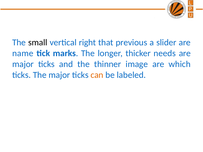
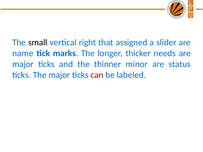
previous: previous -> assigned (131, 43)
image: image -> minor (137, 64)
which: which -> status (180, 64)
can colour: orange -> red (97, 75)
